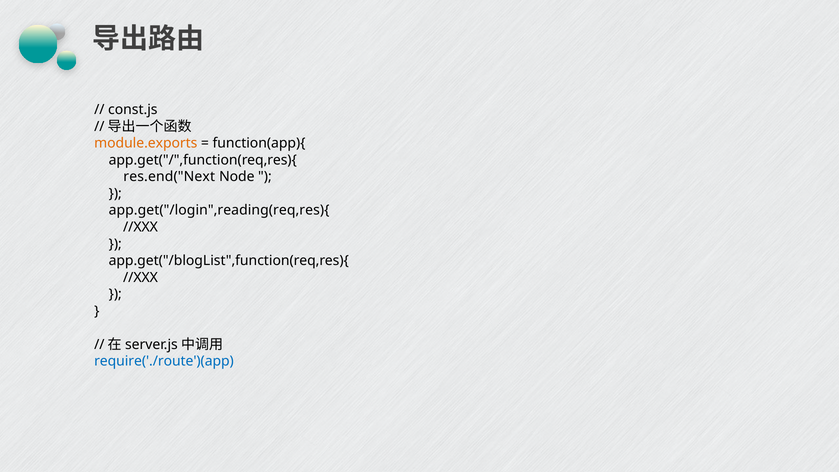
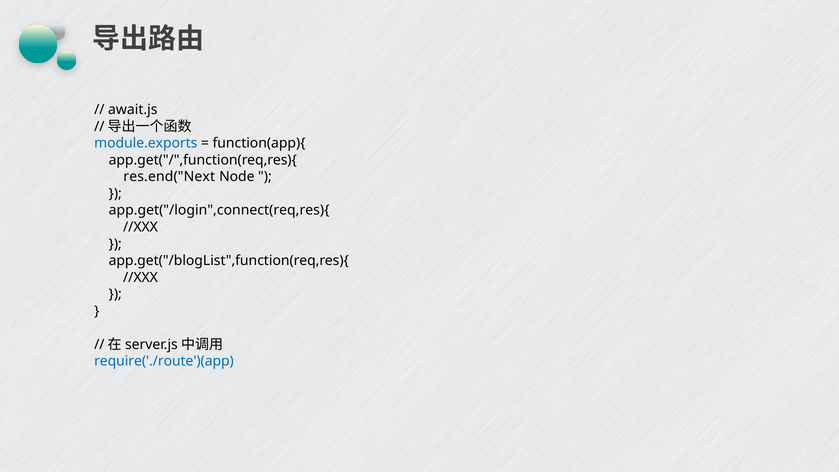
const.js: const.js -> await.js (133, 110)
module.exports colour: orange -> blue (146, 143)
app.get("/login",reading(req,res){: app.get("/login",reading(req,res){ -> app.get("/login",connect(req,res){ (219, 210)
